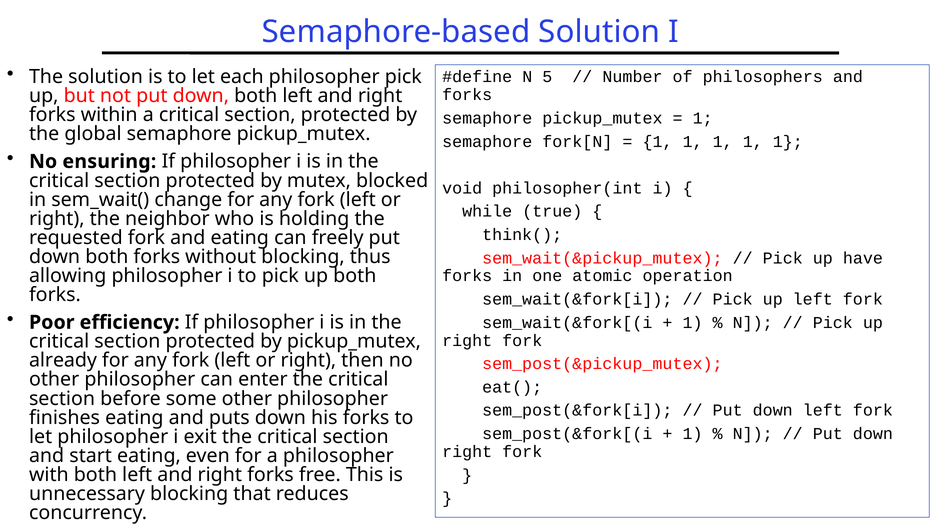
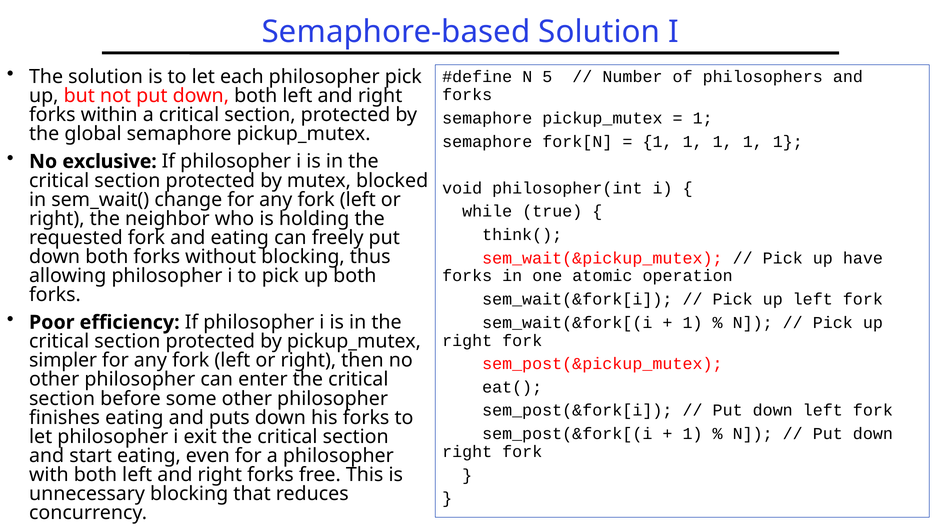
ensuring: ensuring -> exclusive (110, 162)
already: already -> simpler (63, 361)
